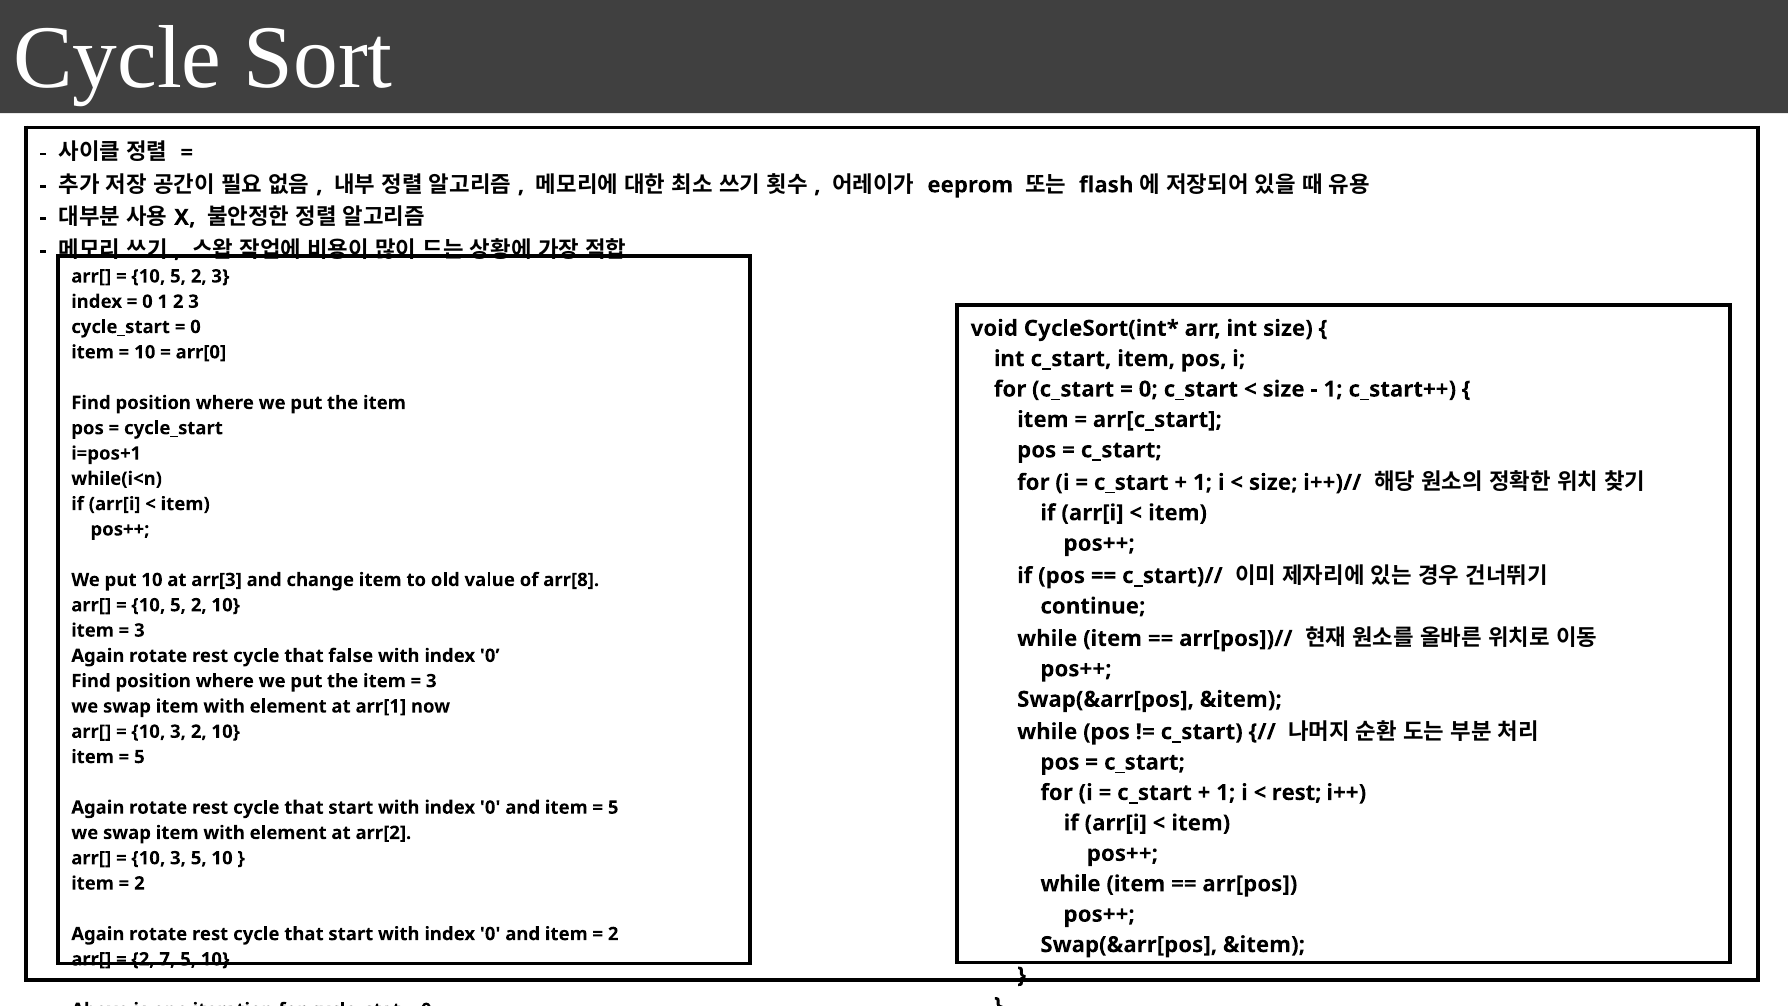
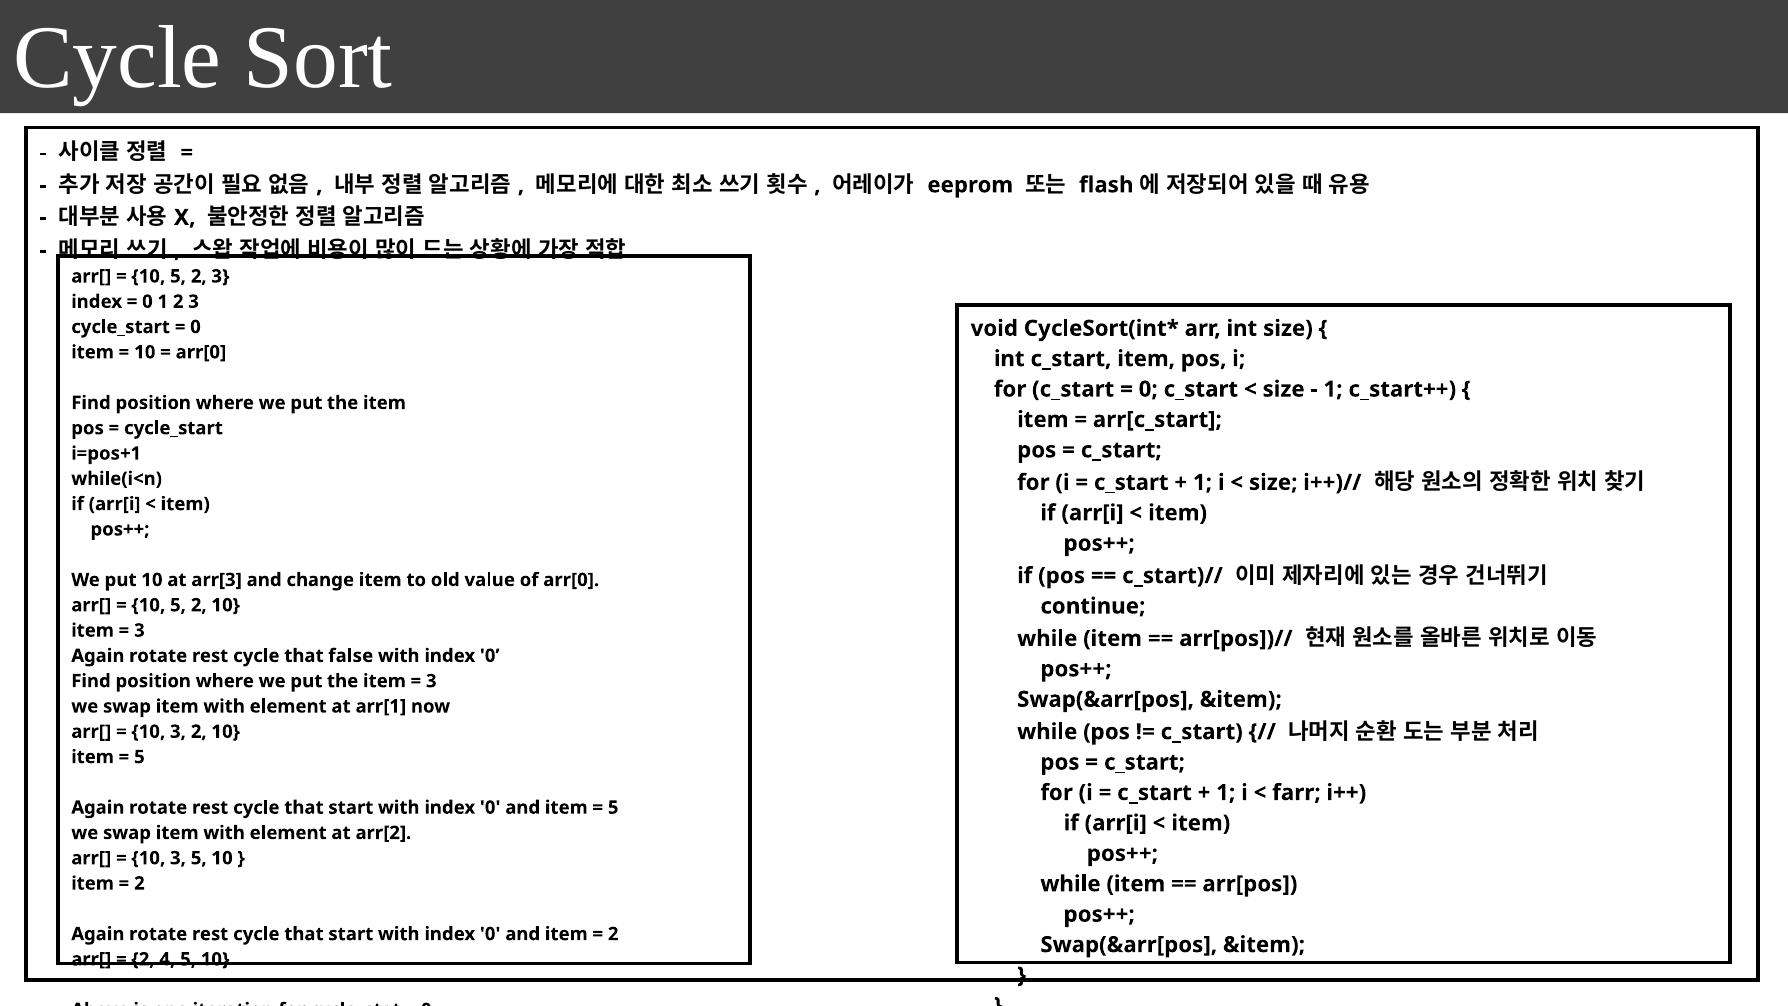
of arr[8: arr[8 -> arr[0 (571, 580)
rest: rest -> farr (1296, 792)
7: 7 -> 4 (167, 959)
